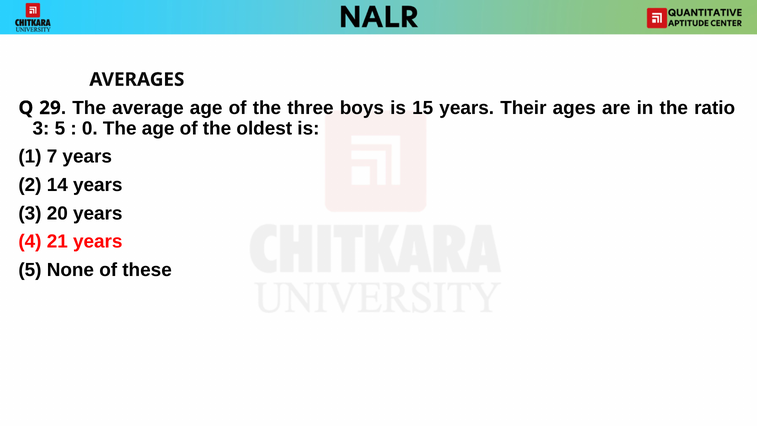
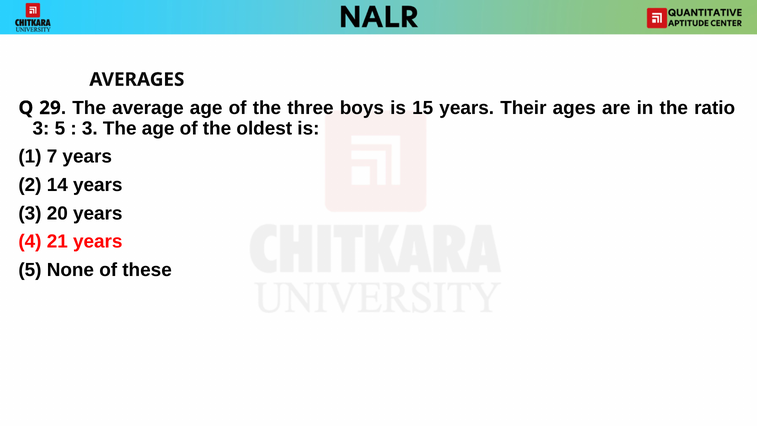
0: 0 -> 3 (90, 128)
